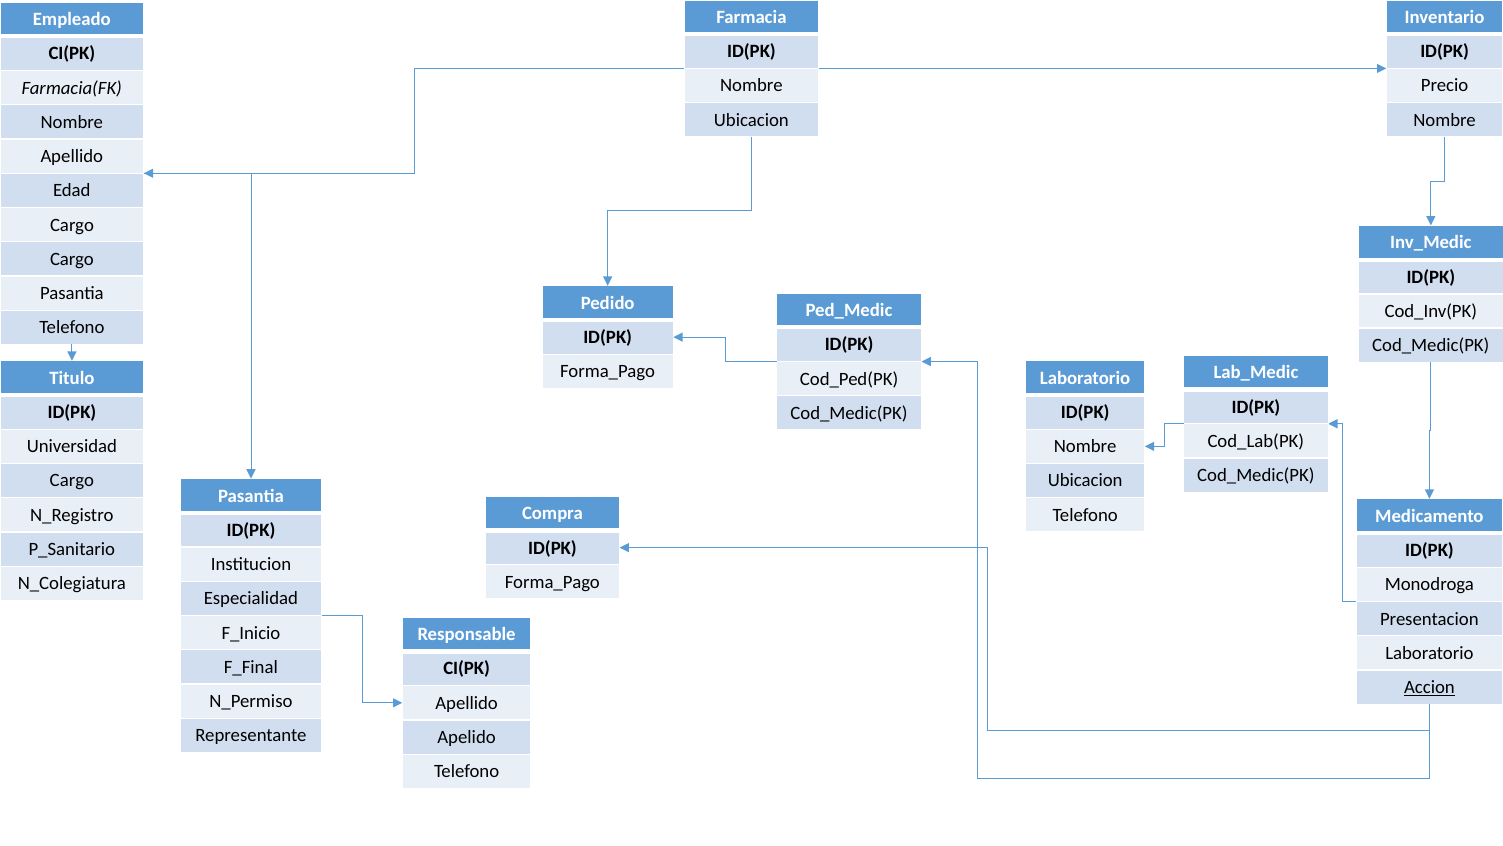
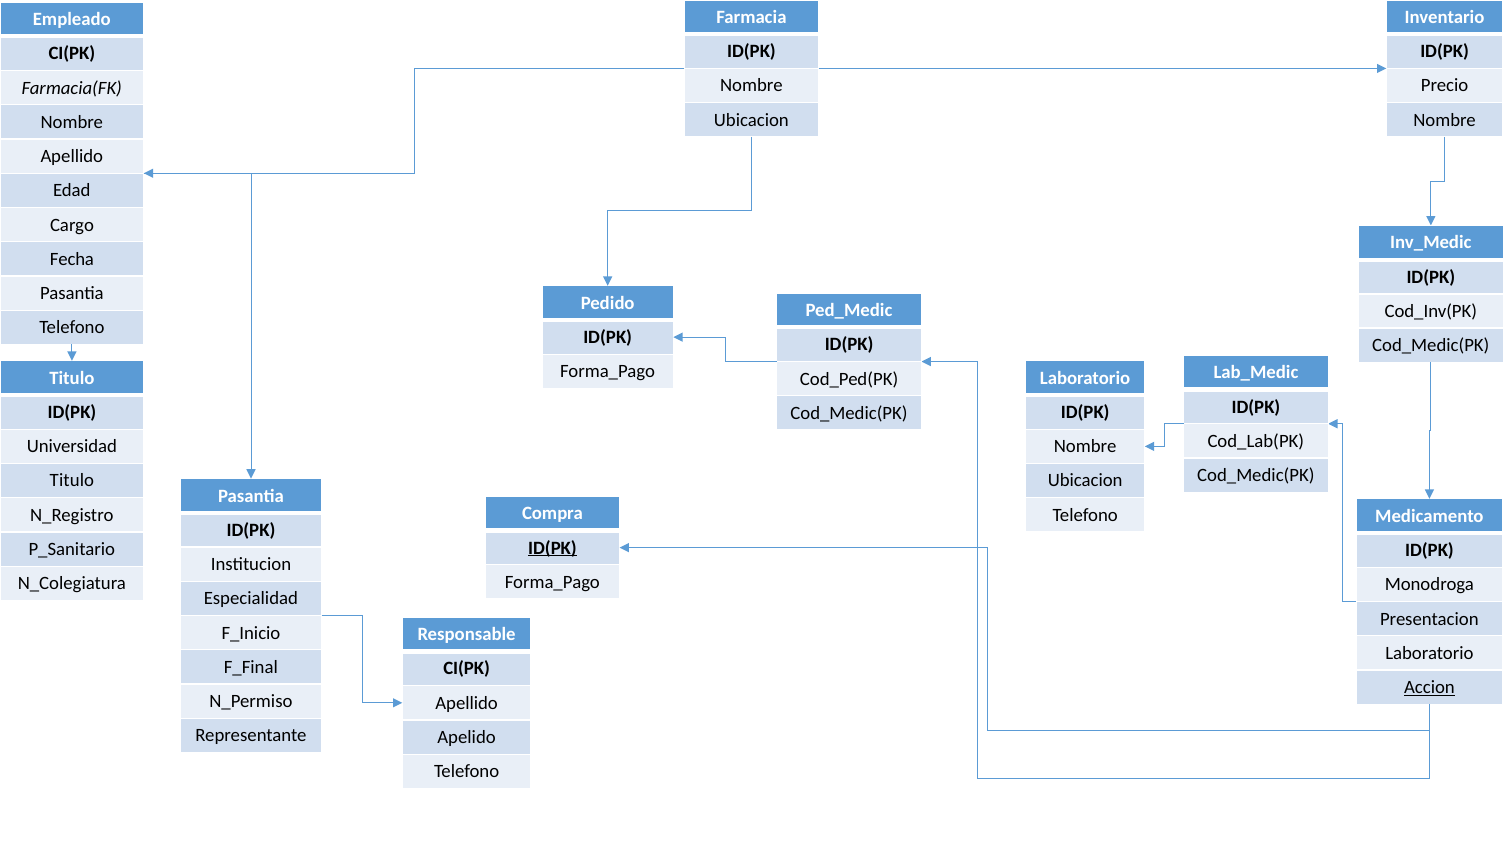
Cargo: Cargo -> Fecha (72, 259)
Cargo: Cargo -> Titulo (72, 480)
ID(PK underline: none -> present (552, 547)
